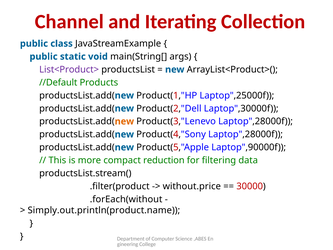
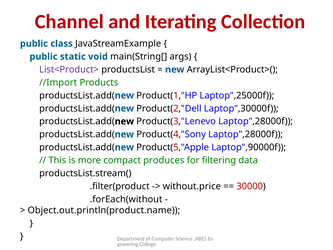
//Default: //Default -> //Import (58, 82)
new colour: orange -> black (124, 121)
reduction: reduction -> produces (164, 160)
Simply.out.println(product.name: Simply.out.println(product.name -> Object.out.println(product.name (104, 210)
